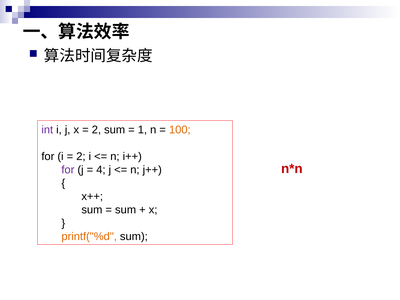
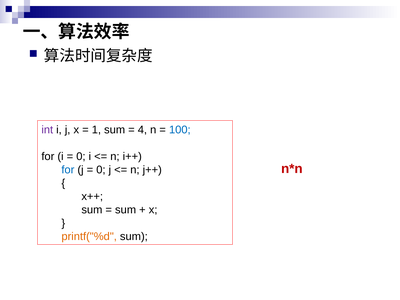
2: 2 -> 1 (96, 130)
1: 1 -> 4 (142, 130)
100 colour: orange -> blue (180, 130)
2: 2 -> 0 (81, 157)
for colour: purple -> blue (68, 170)
4: 4 -> 0 (101, 170)
